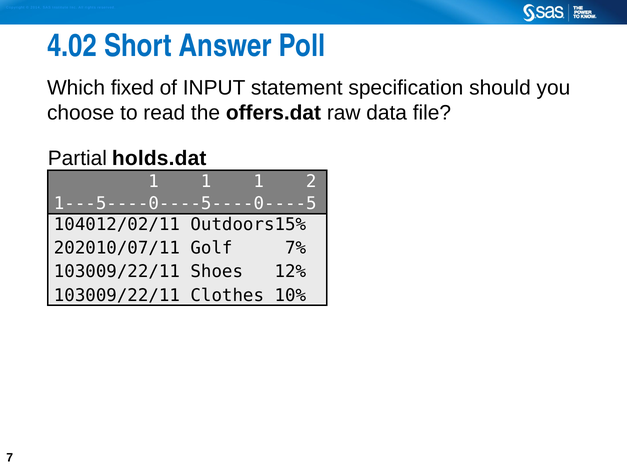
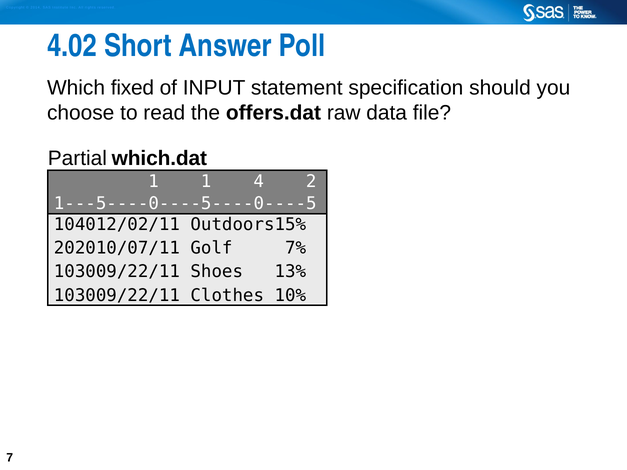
holds.dat: holds.dat -> which.dat (159, 158)
1 1 1: 1 -> 4 (259, 182)
12%: 12% -> 13% (290, 272)
